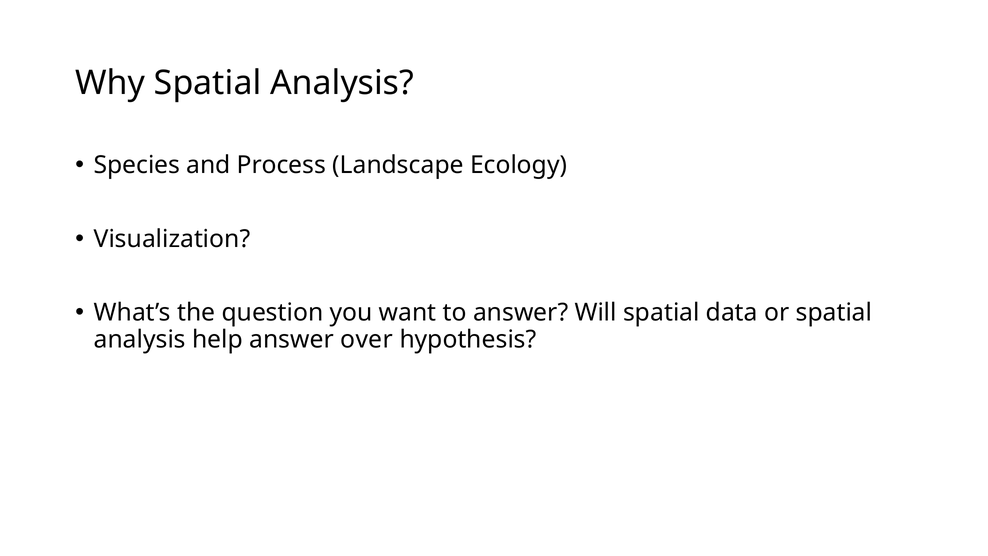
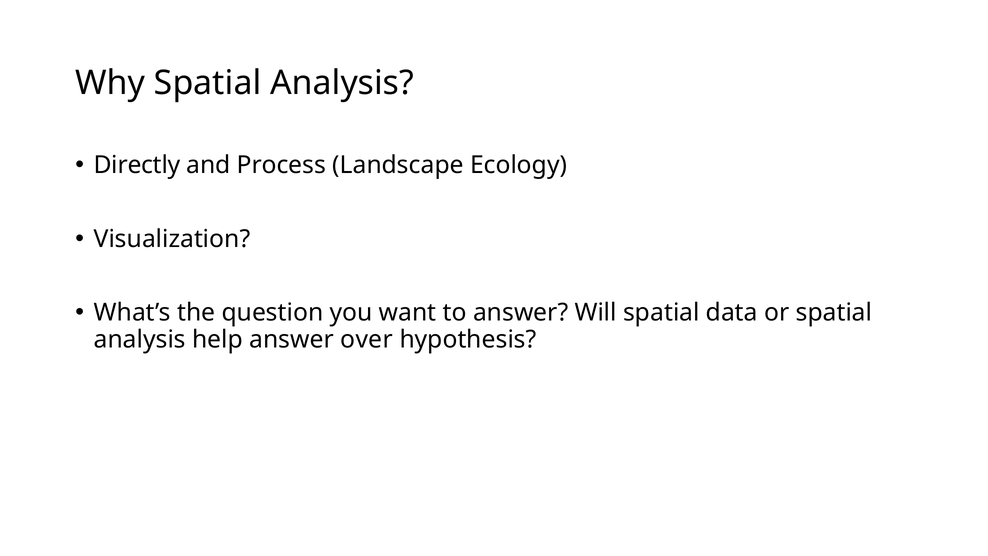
Species: Species -> Directly (137, 165)
